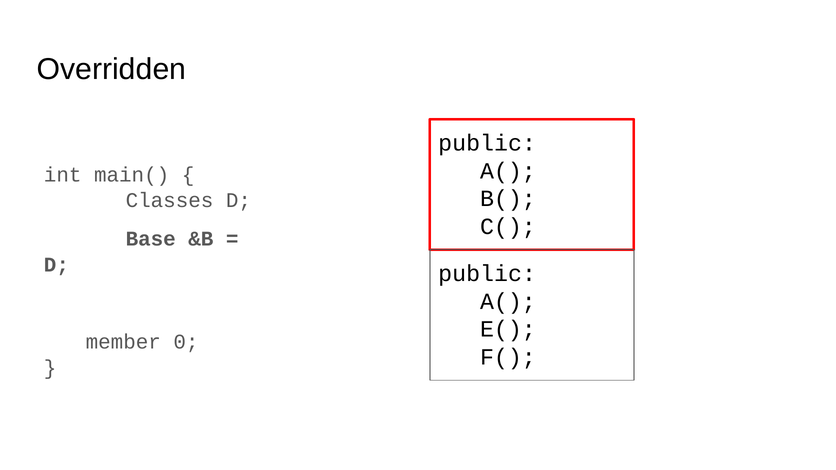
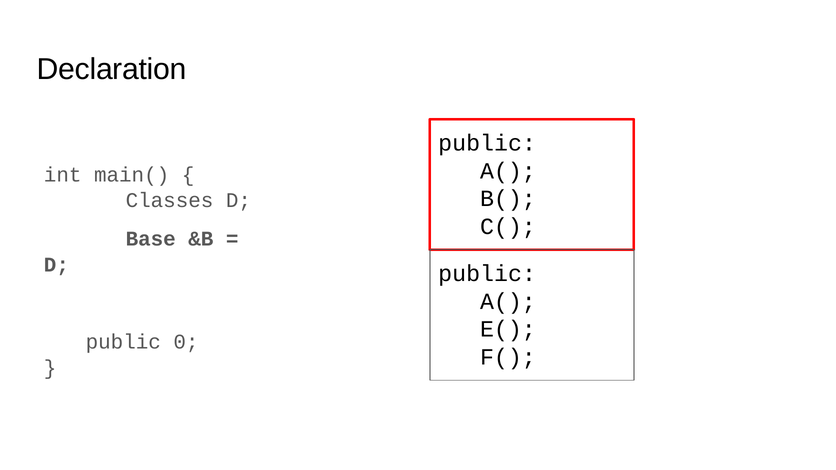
Overridden: Overridden -> Declaration (112, 69)
member: member -> public (123, 342)
